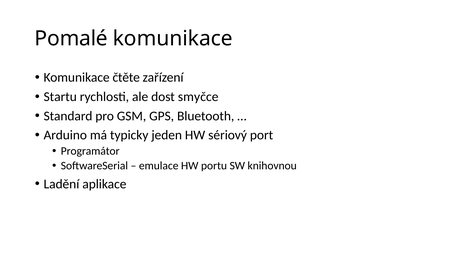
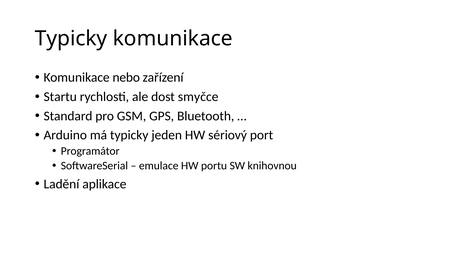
Pomalé: Pomalé -> Typicky (71, 39)
čtěte: čtěte -> nebo (126, 78)
